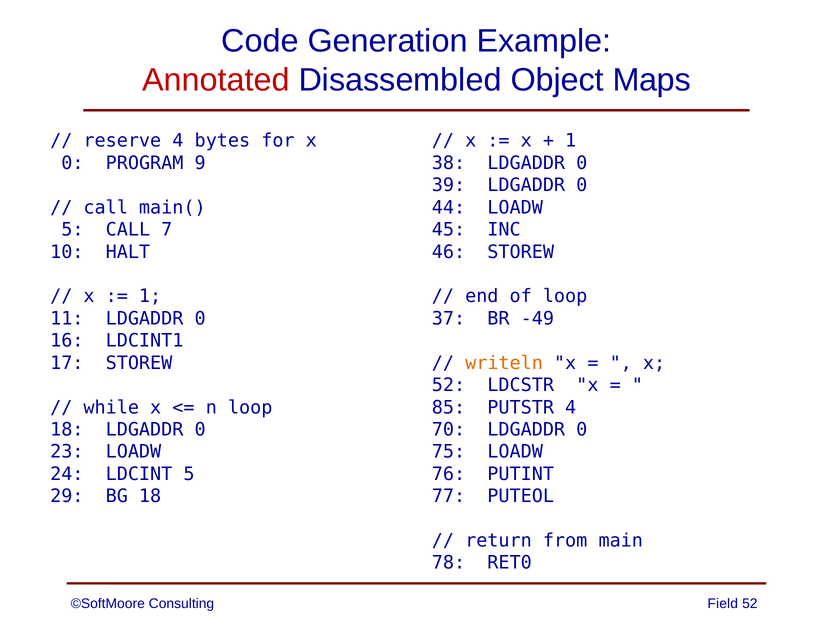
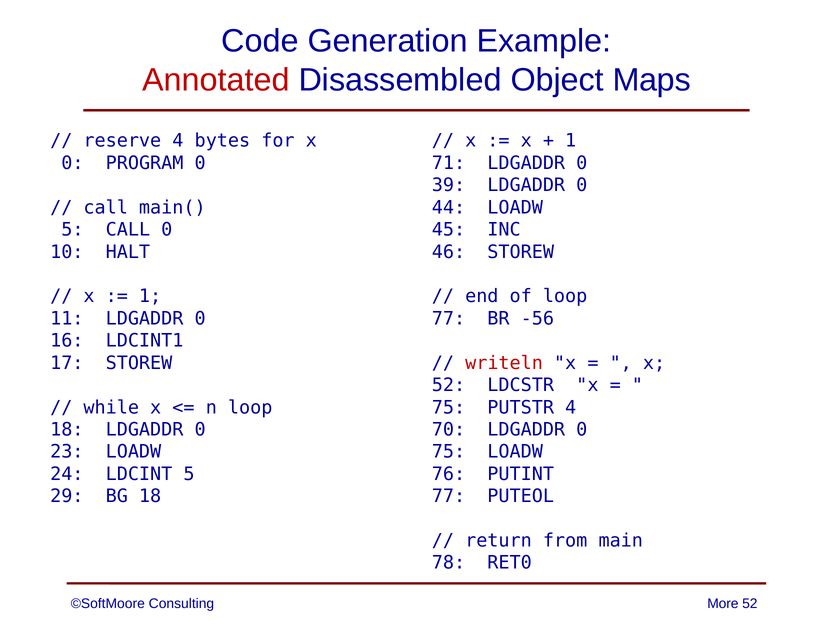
PROGRAM 9: 9 -> 0 (200, 163)
38: 38 -> 71 (449, 163)
CALL 7: 7 -> 0 (167, 230)
37: 37 -> 77 (449, 318)
-49: -49 -> -56 (537, 318)
writeln colour: orange -> red (504, 363)
85: 85 -> 75 (449, 407)
Field: Field -> More (723, 604)
